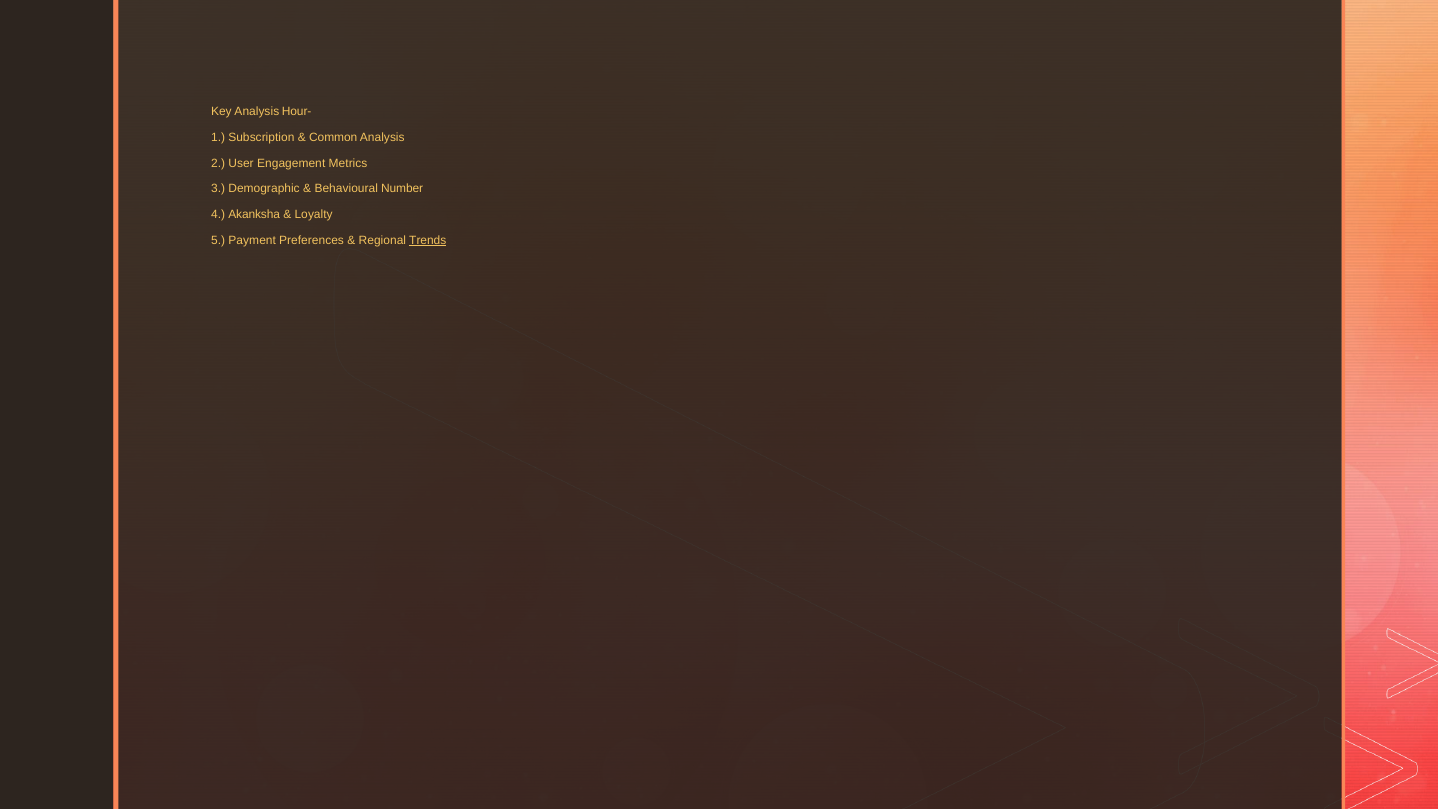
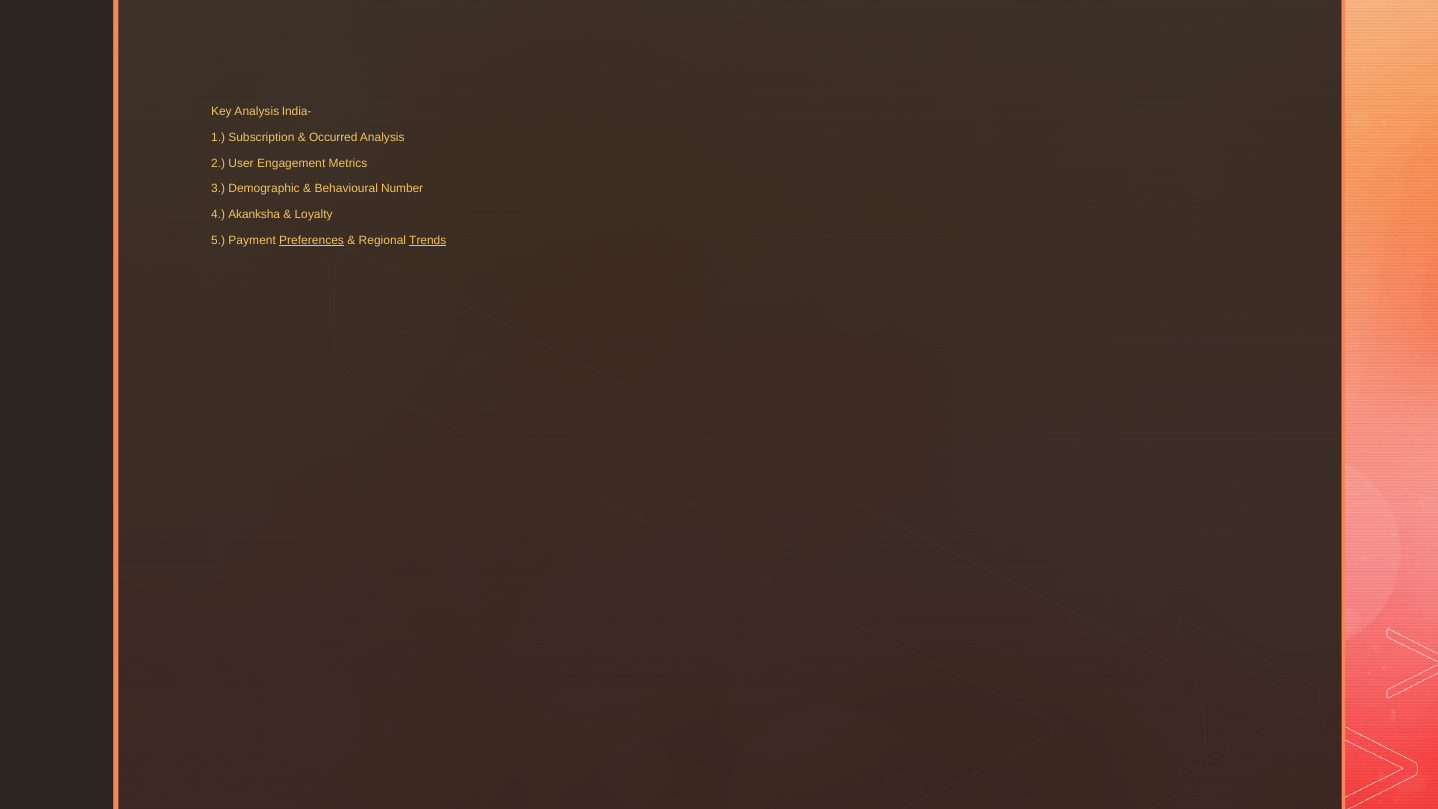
Hour-: Hour- -> India- (297, 112)
Common: Common -> Occurred (333, 137)
Preferences underline: none -> present (312, 241)
